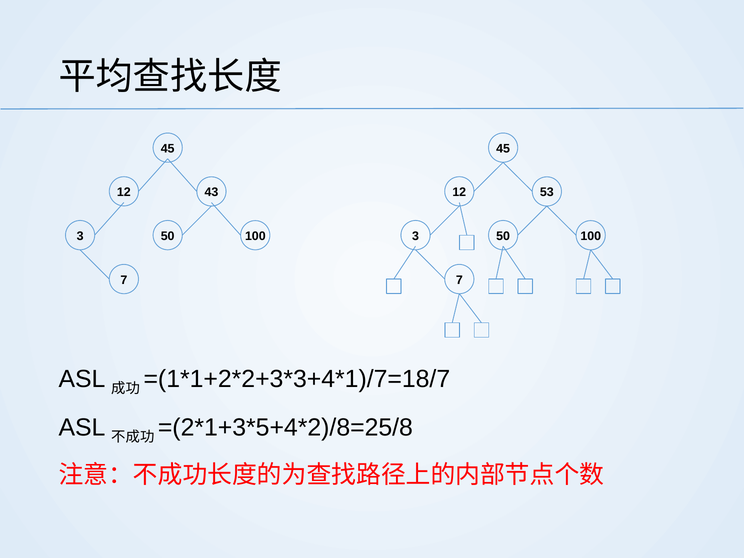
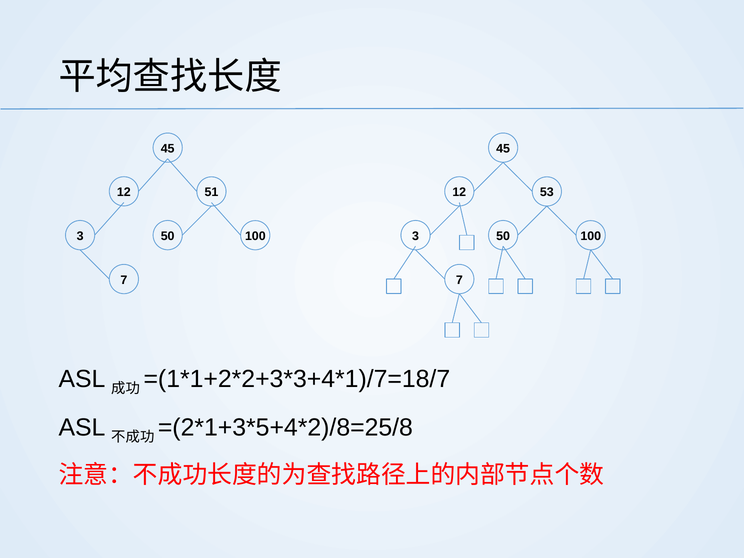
43: 43 -> 51 (211, 192)
